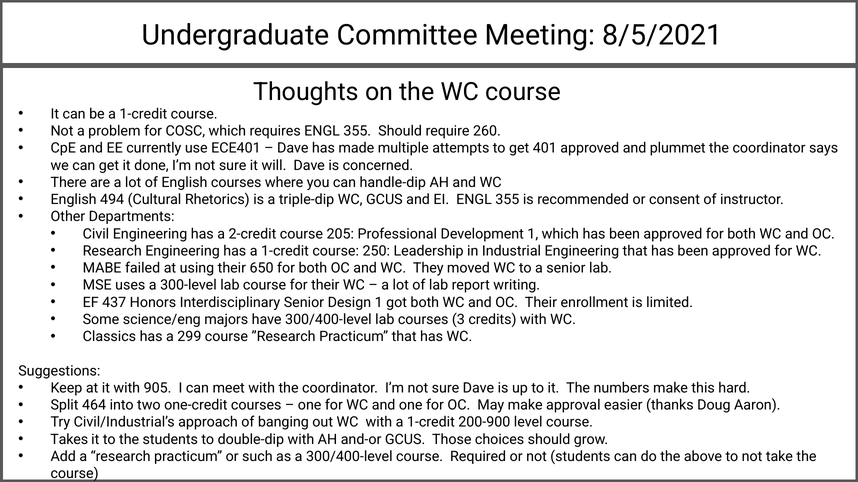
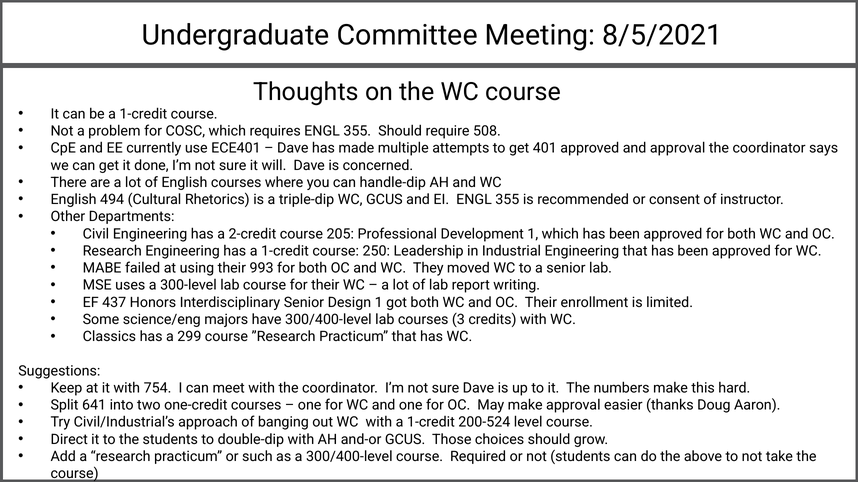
260: 260 -> 508 (487, 131)
and plummet: plummet -> approval (678, 148)
650: 650 -> 993 (262, 268)
905: 905 -> 754 (158, 389)
464: 464 -> 641 (94, 406)
200-900: 200-900 -> 200-524 (484, 423)
Takes: Takes -> Direct (69, 440)
